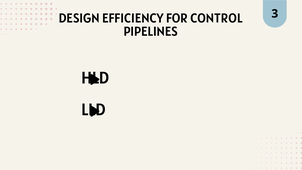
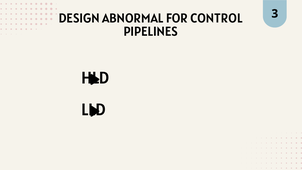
EFFICIENCY: EFFICIENCY -> ABNORMAL (133, 18)
